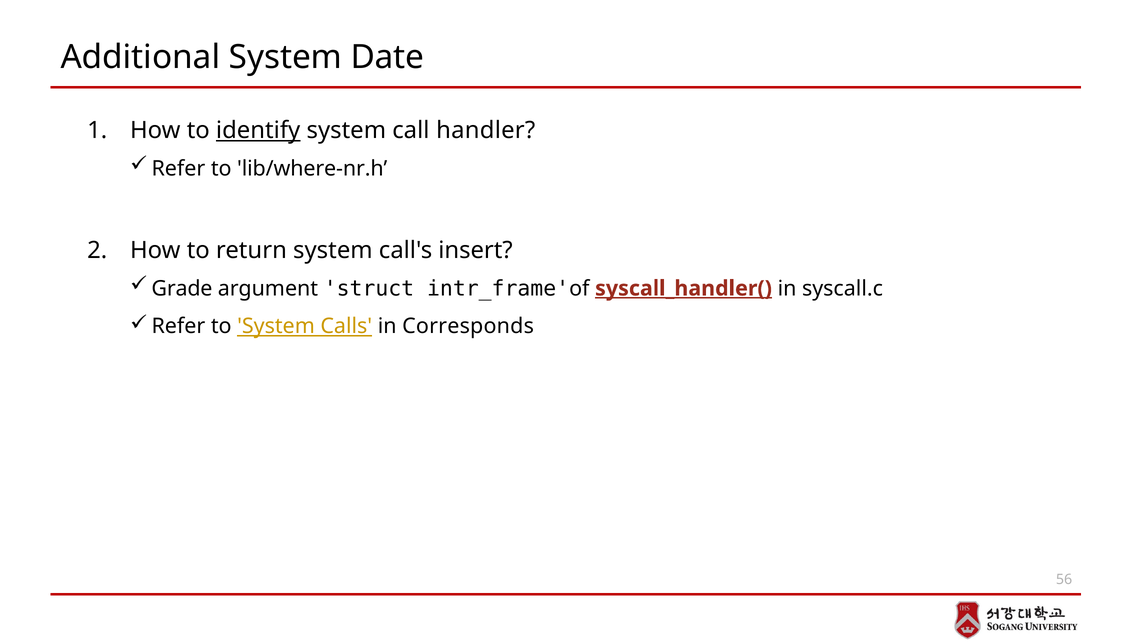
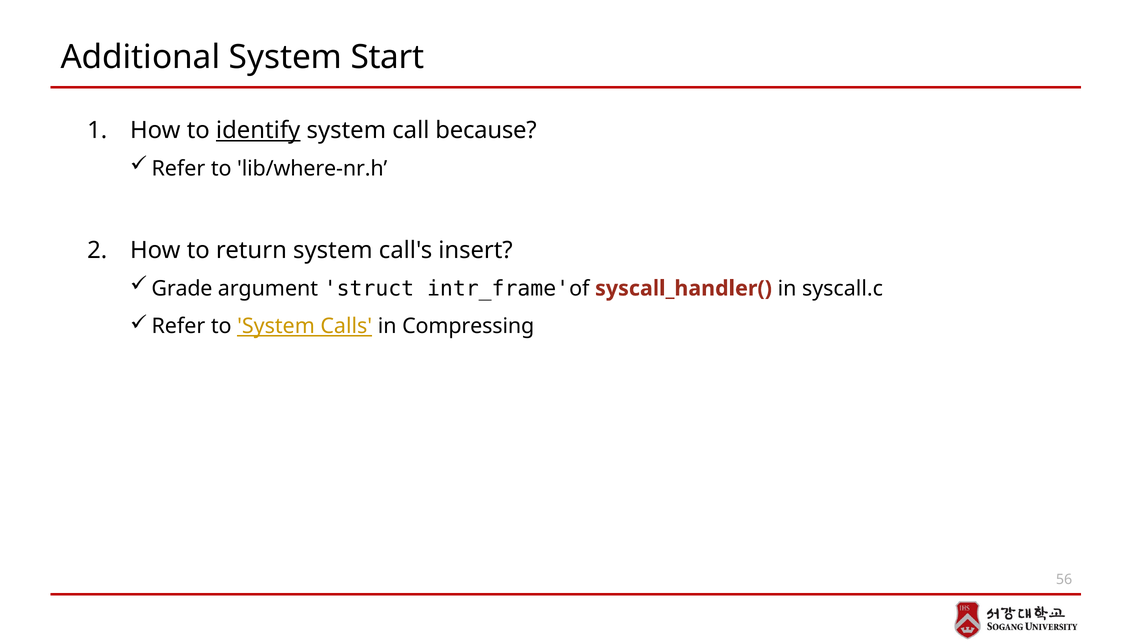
Date: Date -> Start (387, 57)
handler: handler -> because (486, 130)
syscall_handler( underline: present -> none (684, 289)
Corresponds: Corresponds -> Compressing (468, 326)
